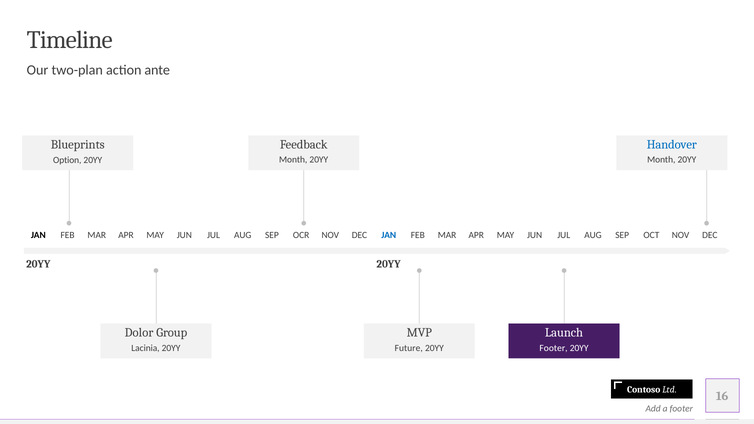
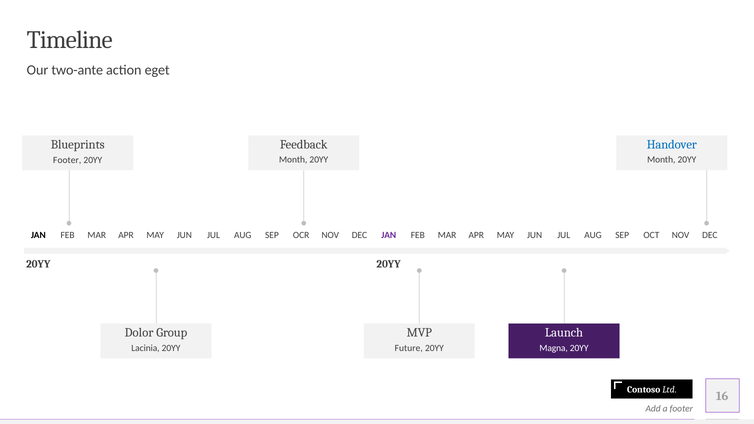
two-plan: two-plan -> two-ante (77, 70)
ante: ante -> eget (157, 70)
Option: Option -> Footer (67, 160)
JAN colour: blue -> purple (389, 235)
Footer: Footer -> Magna (554, 348)
